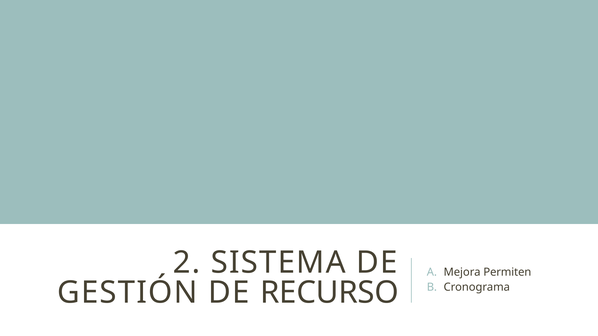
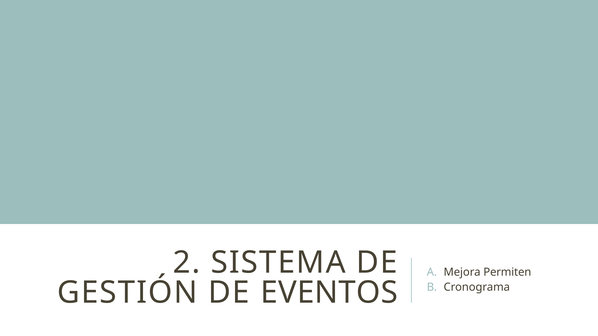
RECURSO: RECURSO -> EVENTOS (329, 293)
